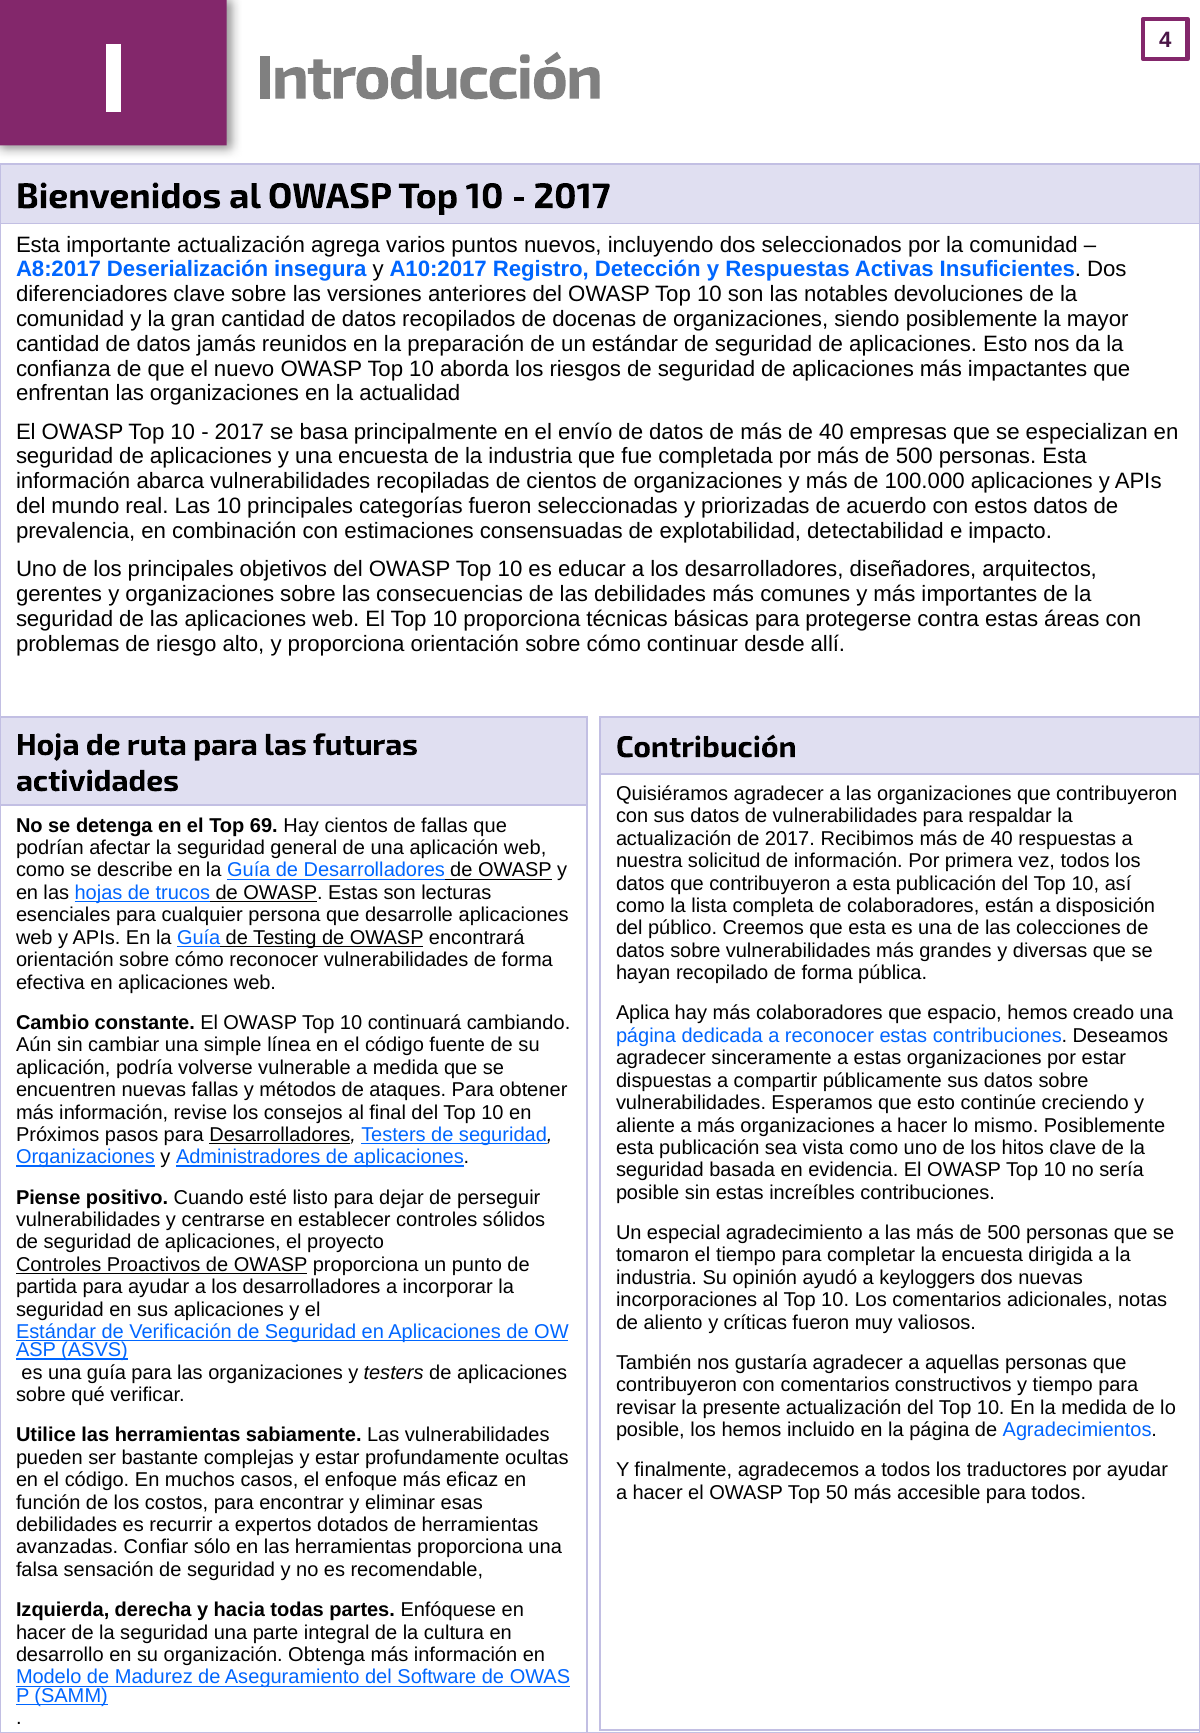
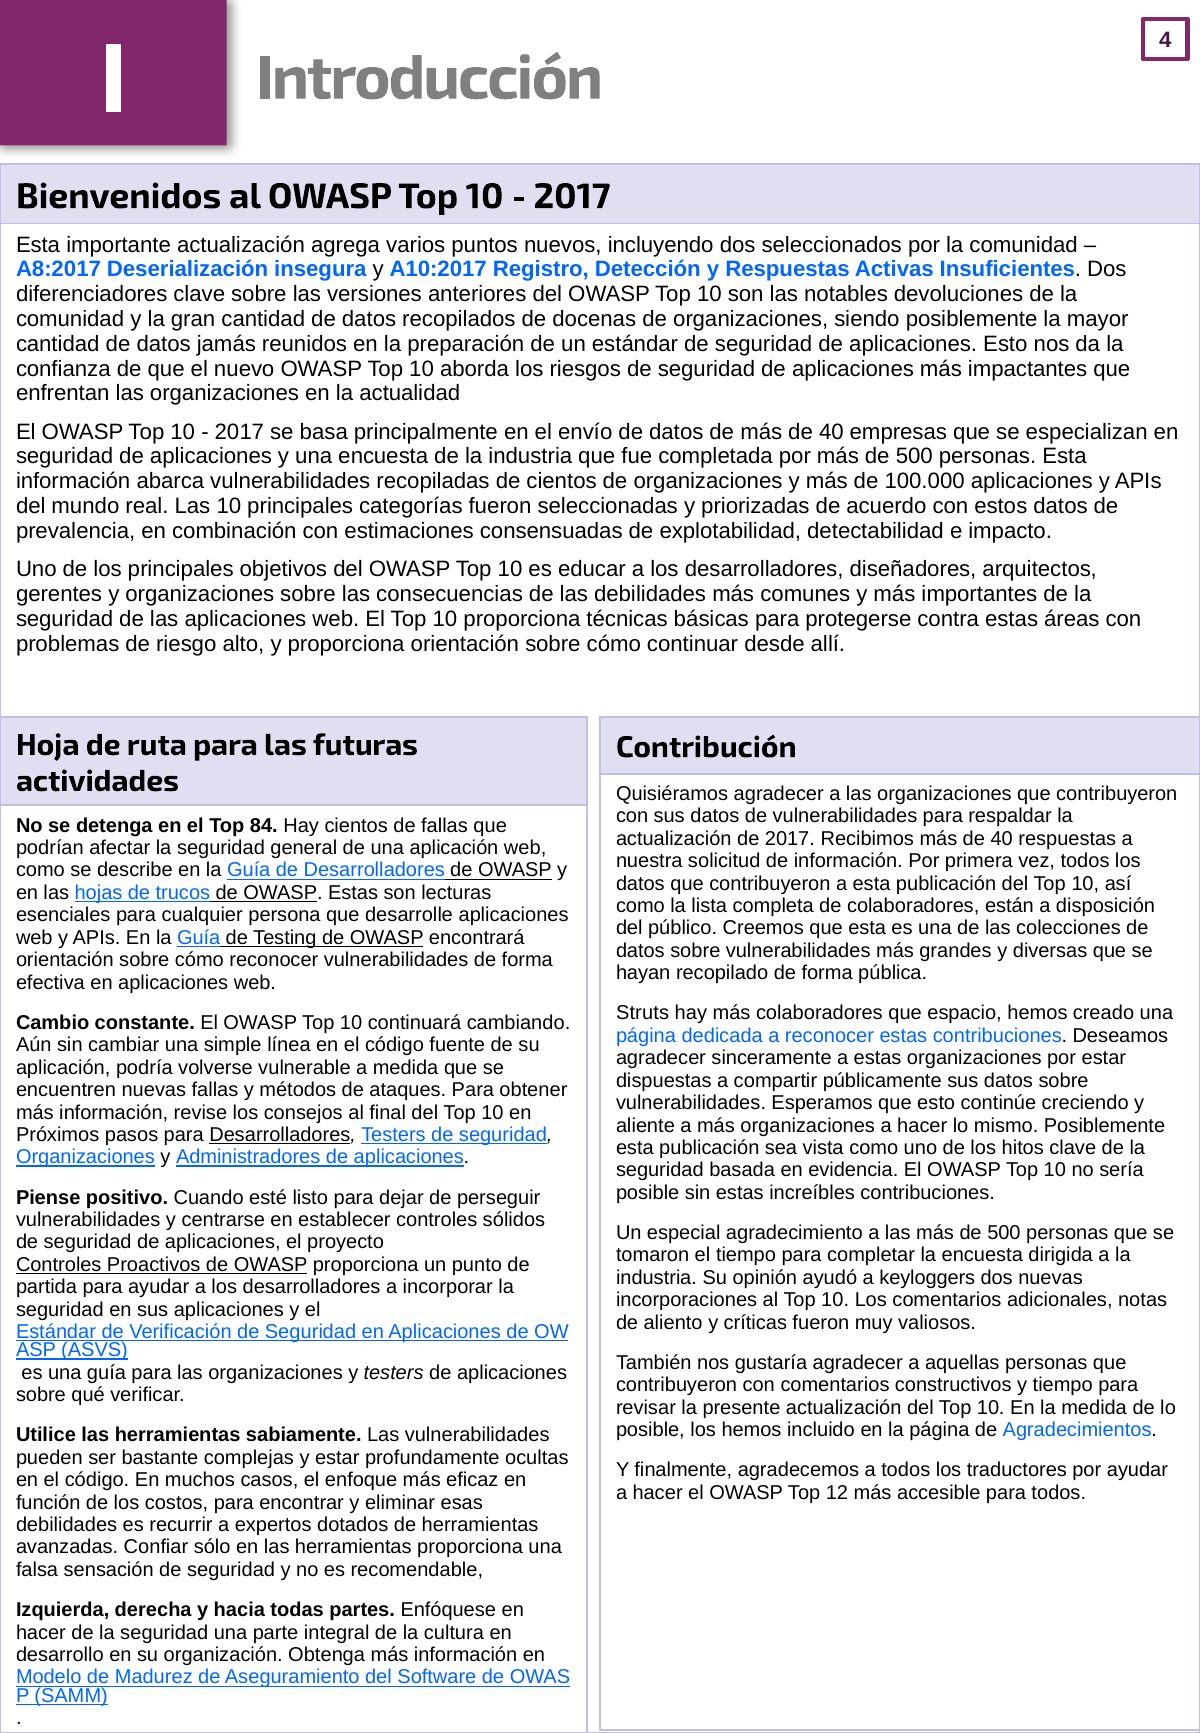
69: 69 -> 84 (264, 826)
Aplica: Aplica -> Struts (643, 1014)
50: 50 -> 12 (837, 1493)
